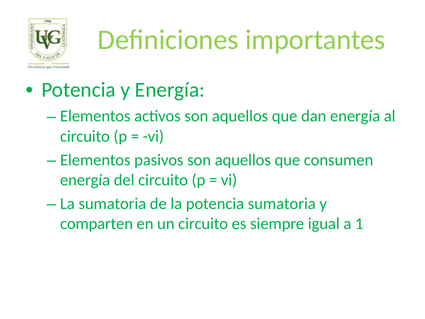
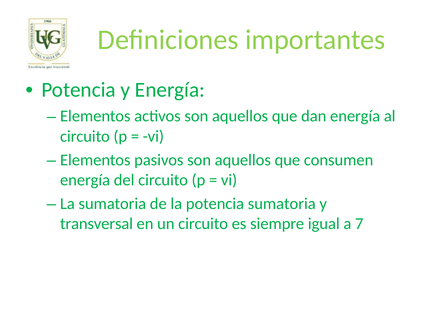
comparten: comparten -> transversal (97, 224)
1: 1 -> 7 (359, 224)
